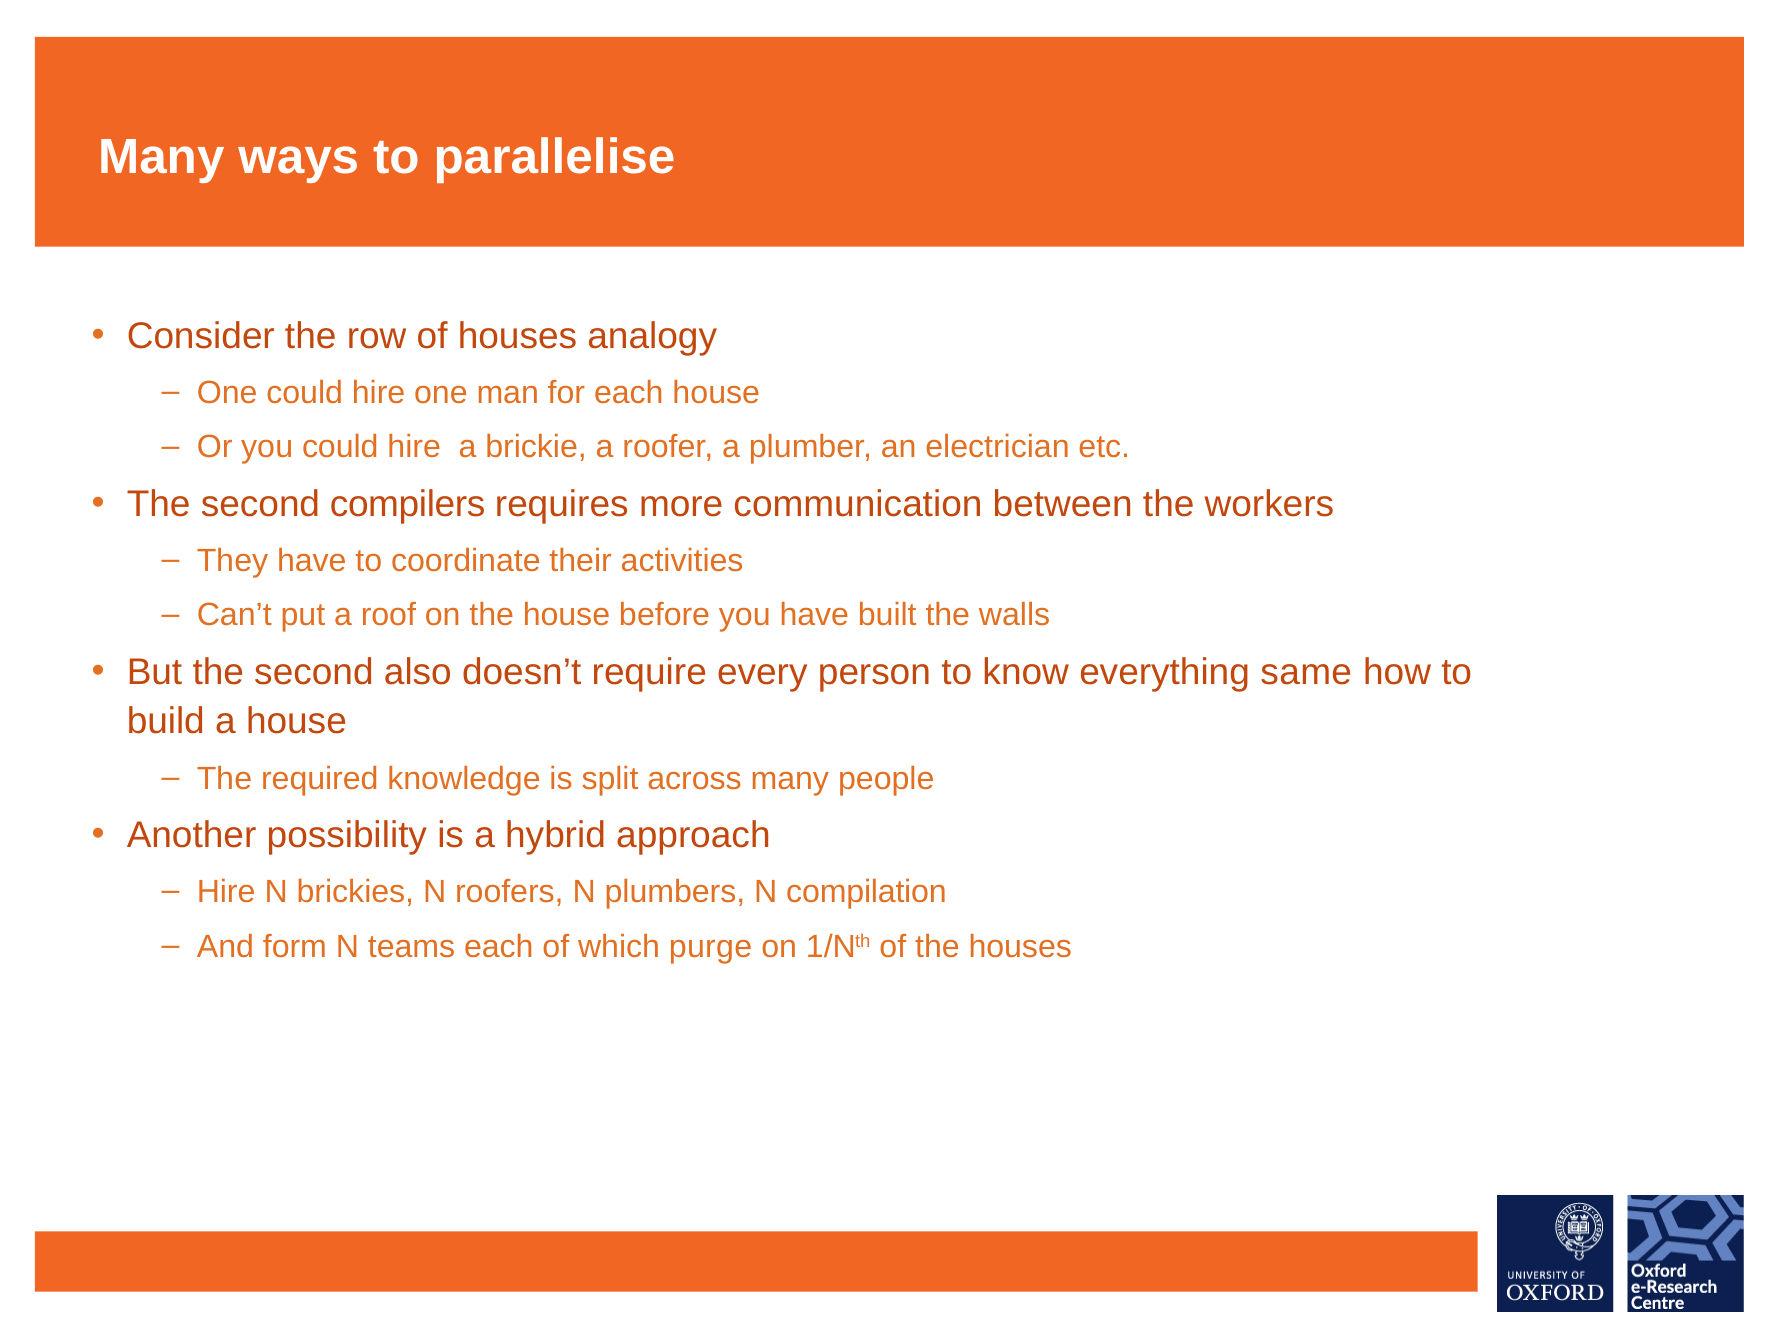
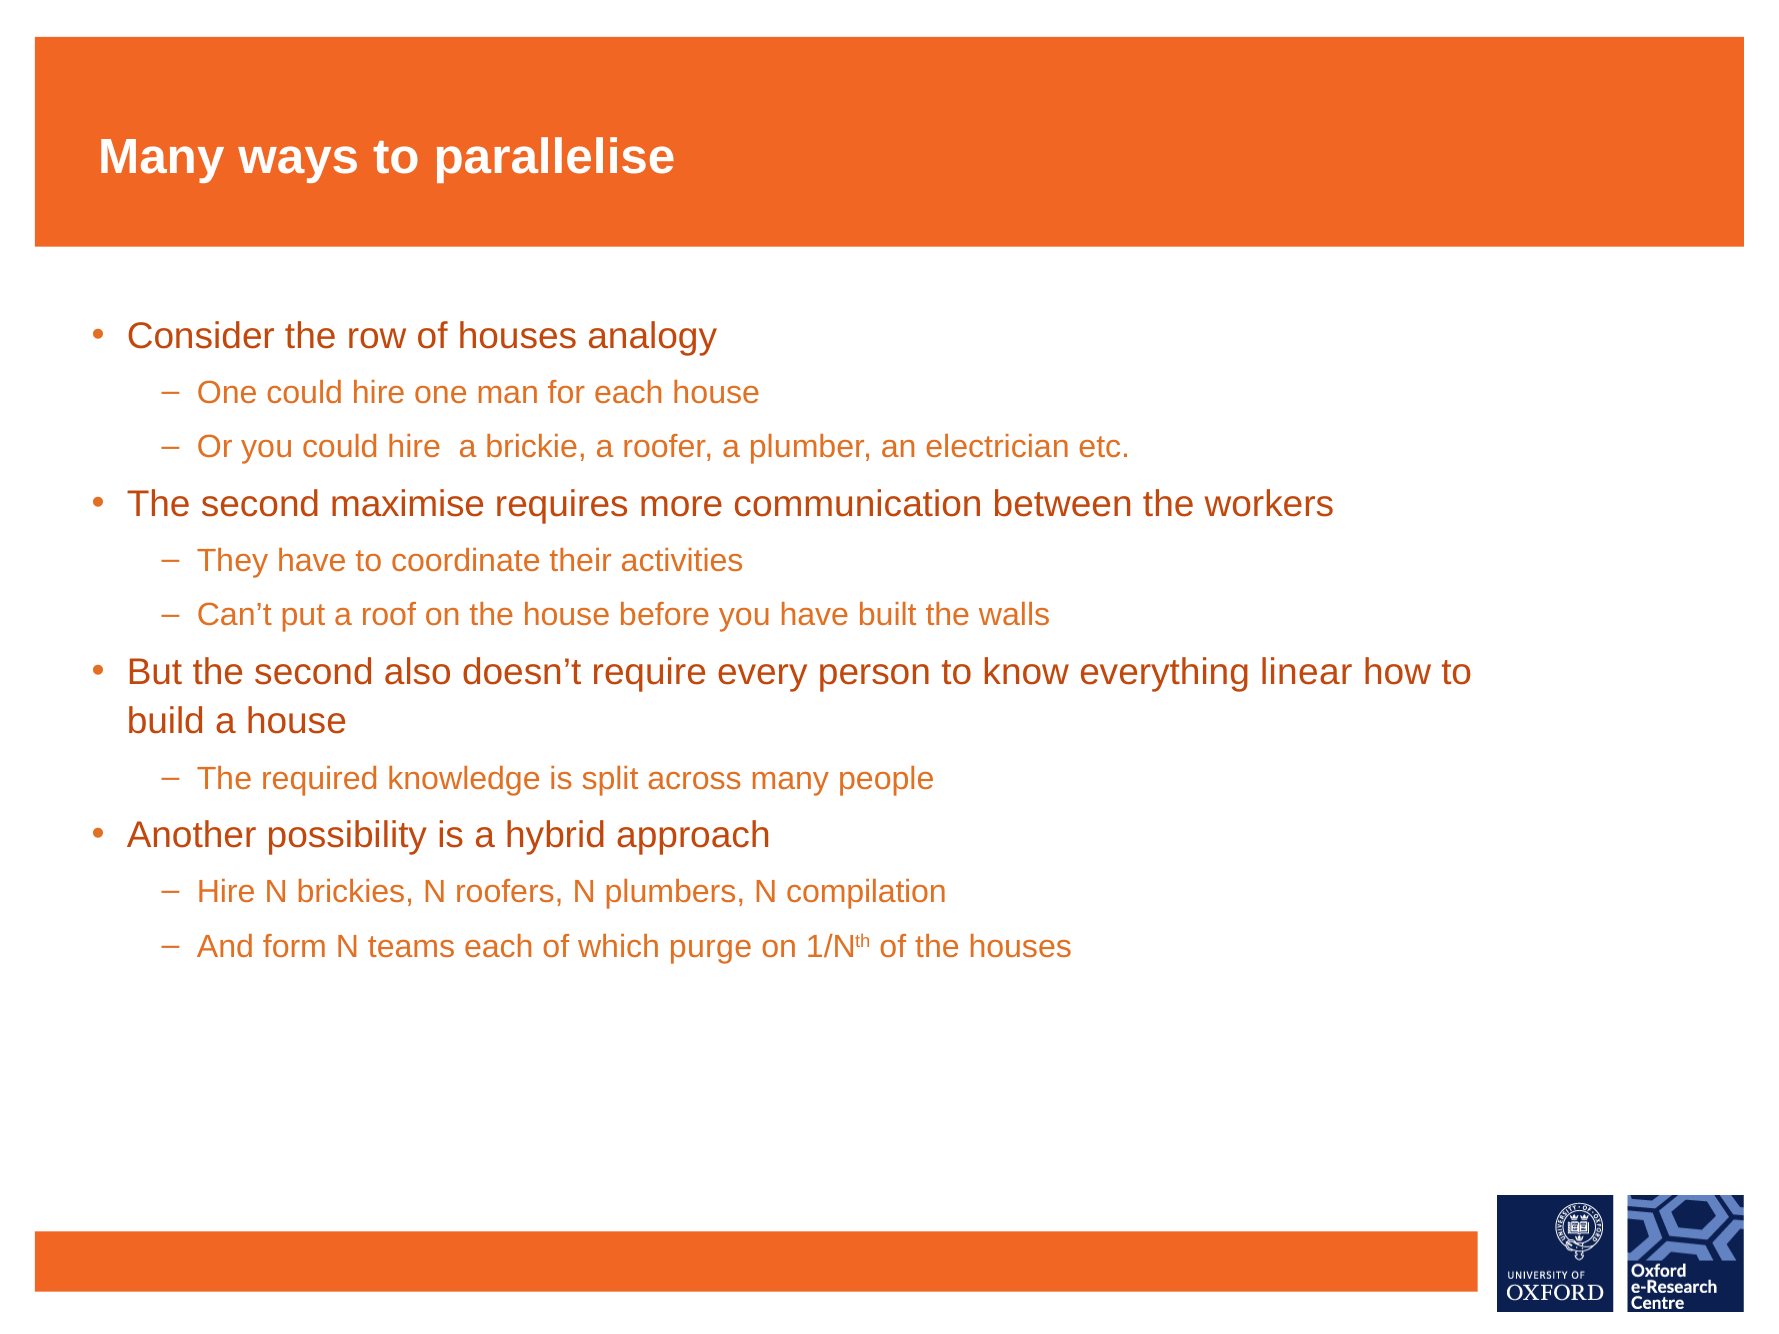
compilers: compilers -> maximise (408, 504)
same: same -> linear (1306, 672)
